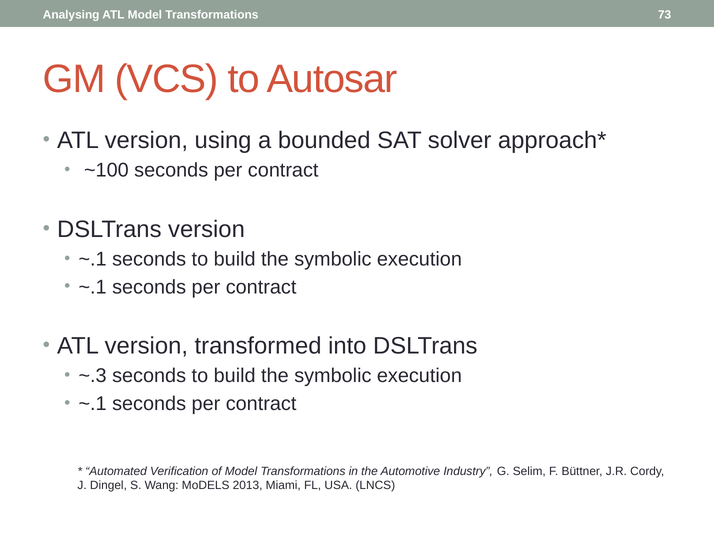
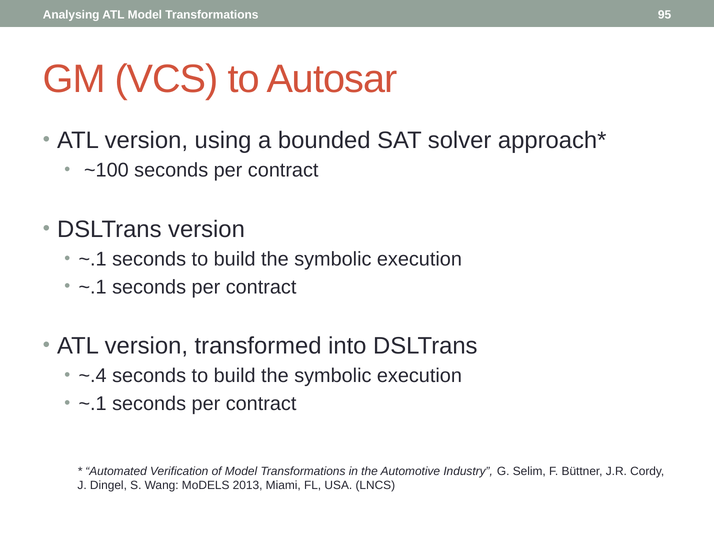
73: 73 -> 95 (665, 15)
~.3: ~.3 -> ~.4 (93, 376)
